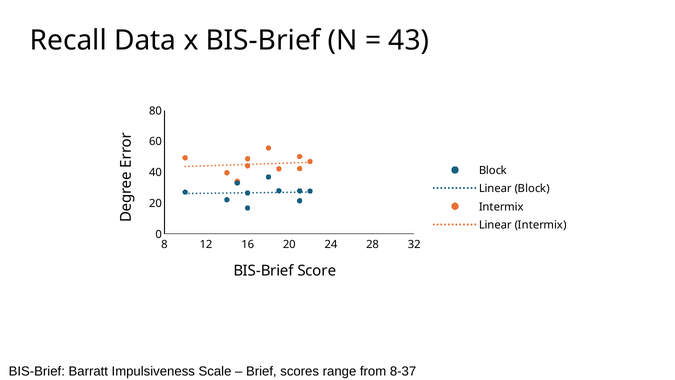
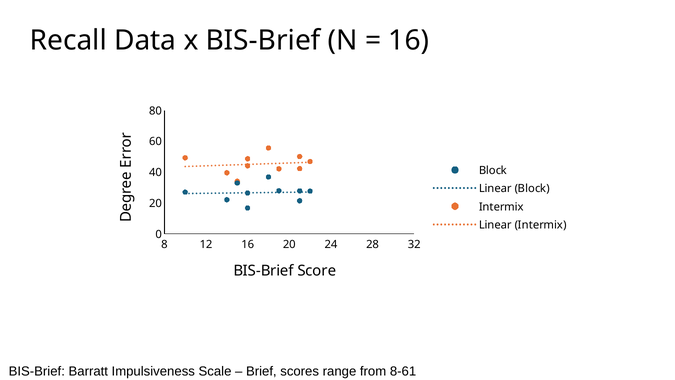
43: 43 -> 16 (409, 40)
8-37: 8-37 -> 8-61 (403, 371)
